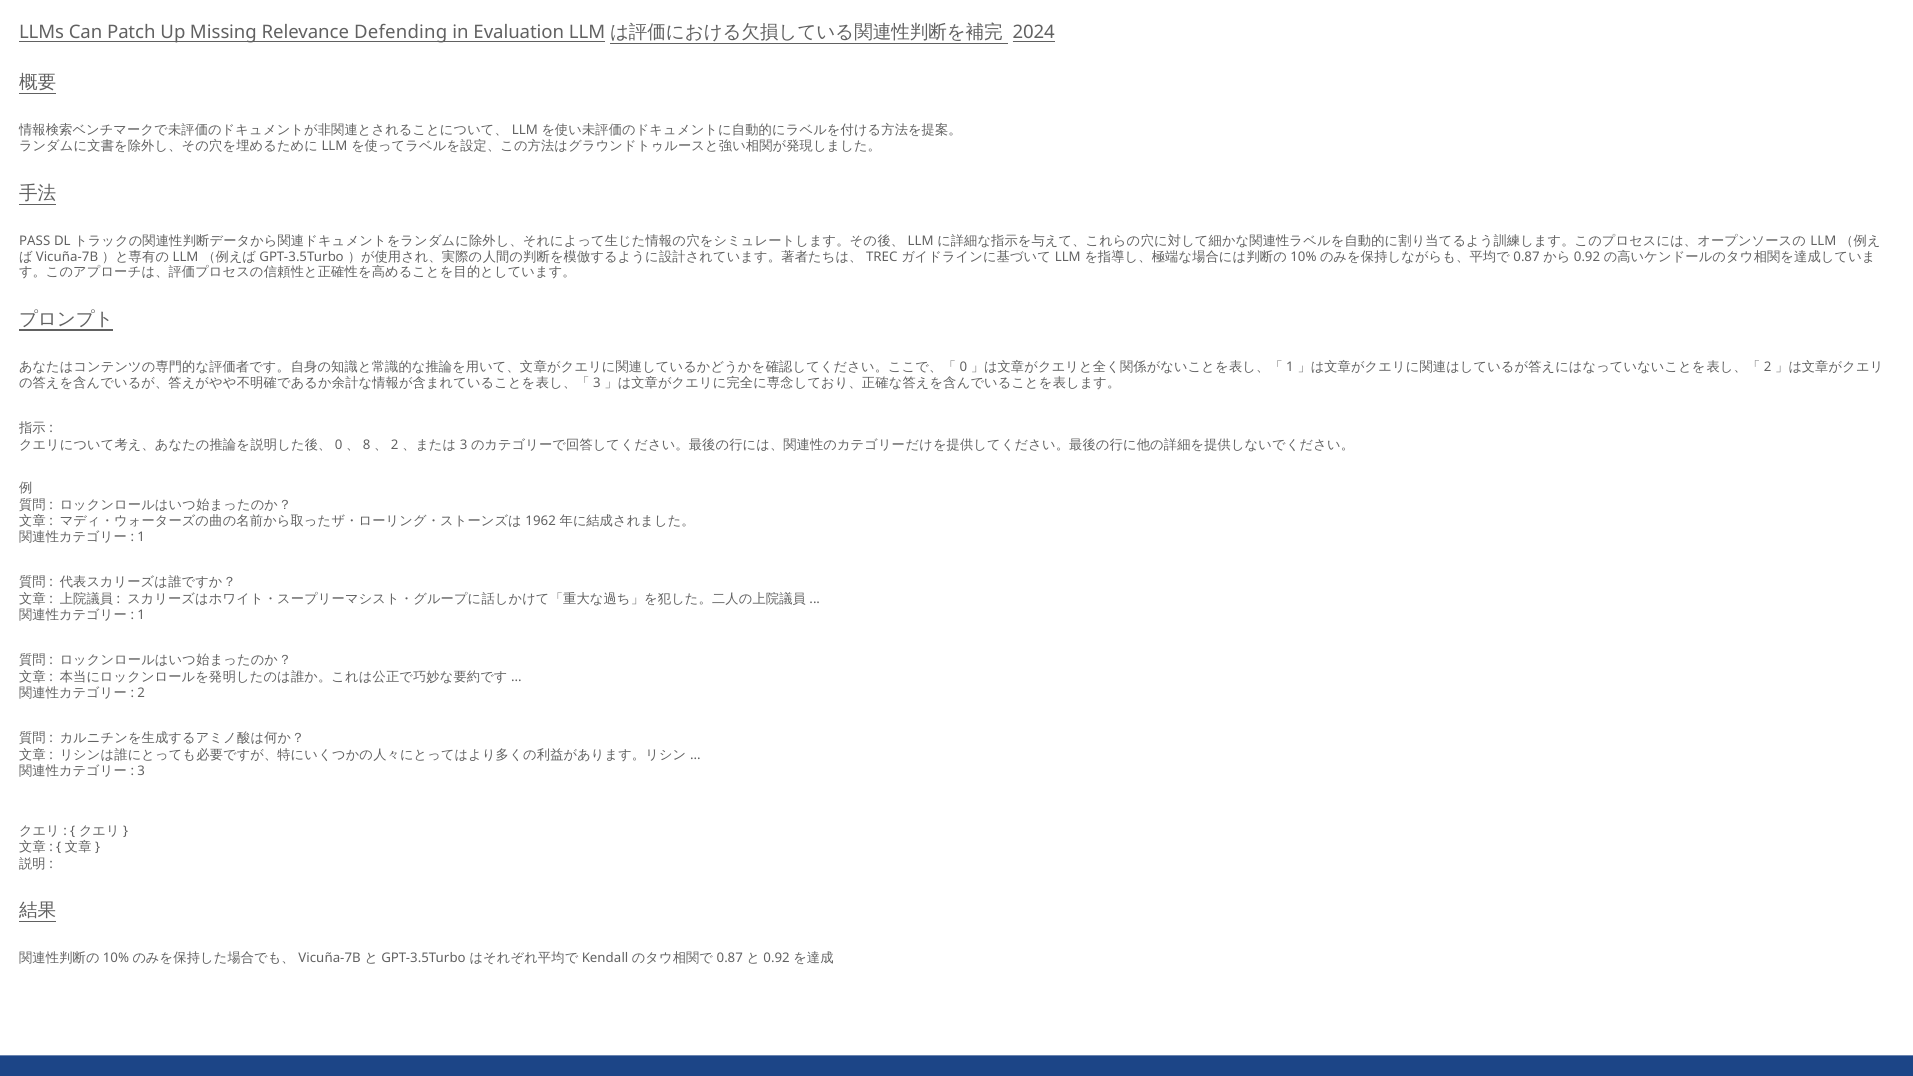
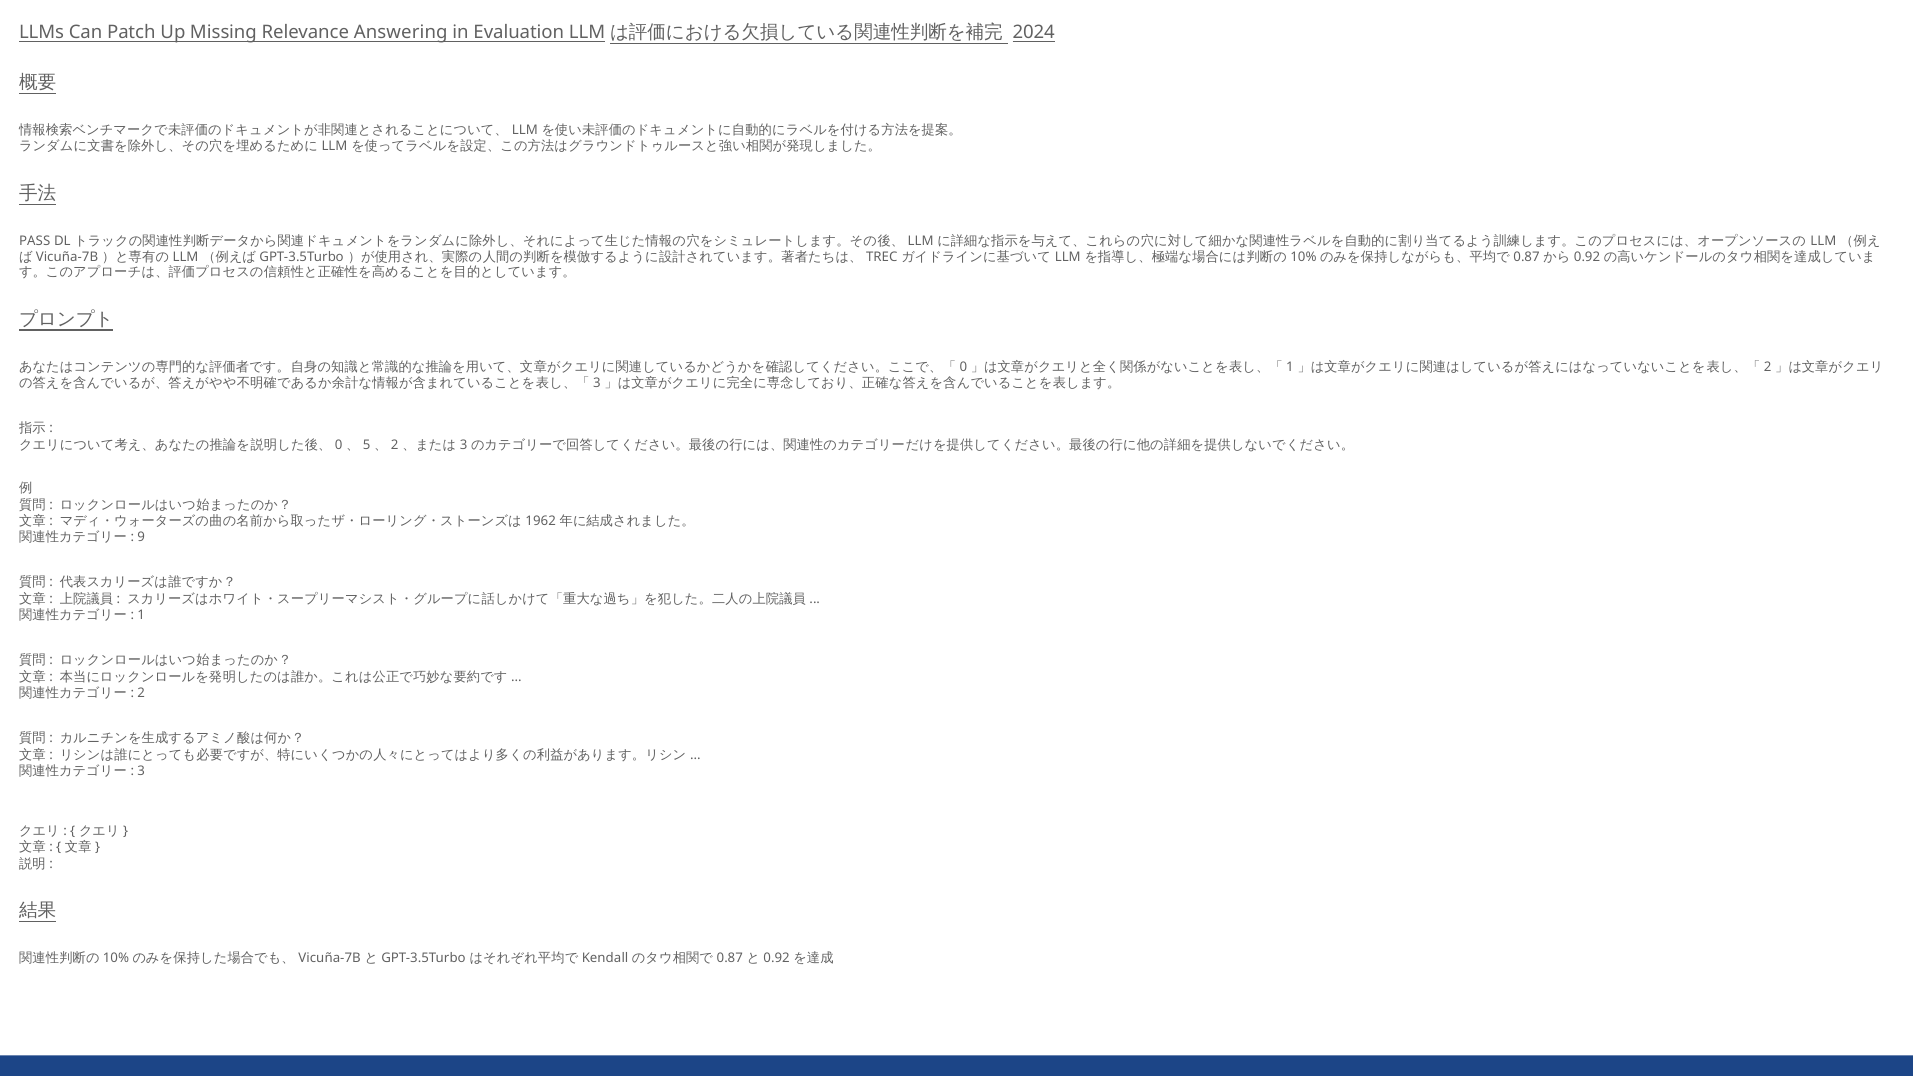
Defending: Defending -> Answering (401, 33)
8: 8 -> 5 (367, 445)
1: 1 -> 9 (141, 538)
